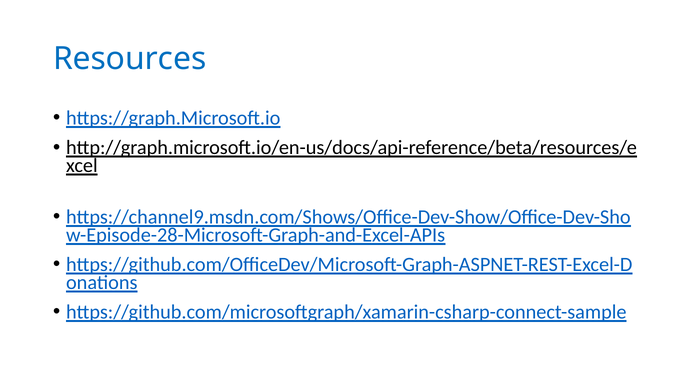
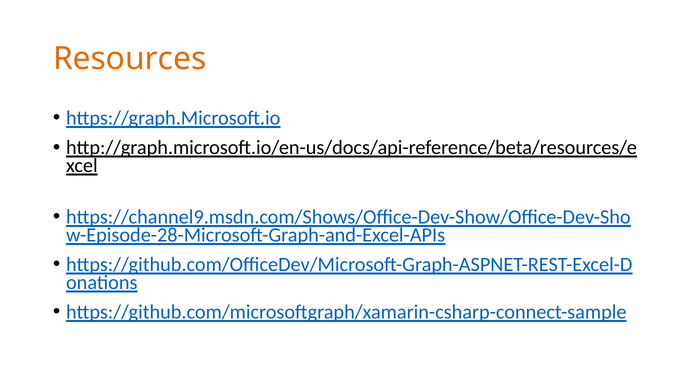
Resources colour: blue -> orange (130, 58)
